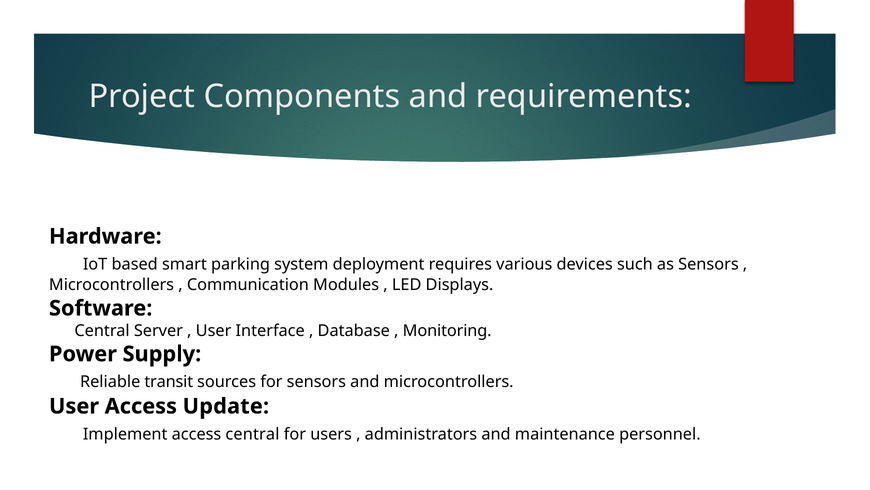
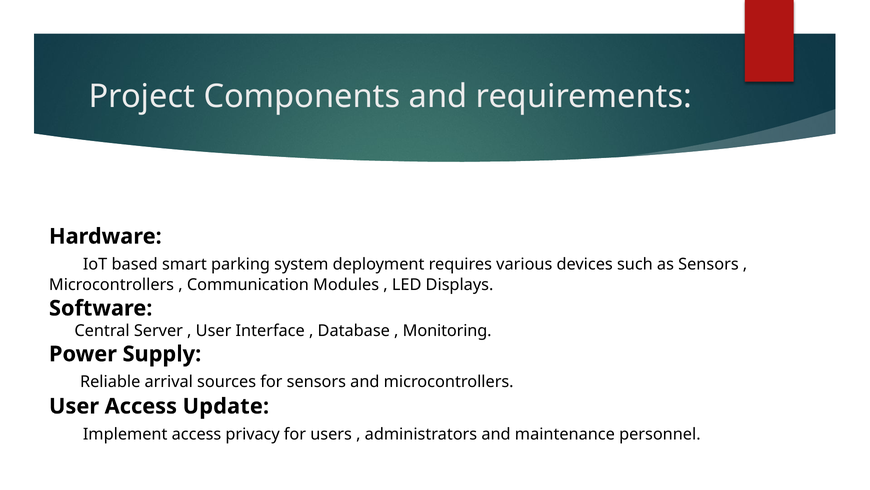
transit: transit -> arrival (169, 382)
access central: central -> privacy (253, 434)
